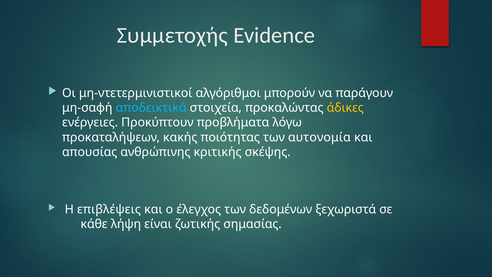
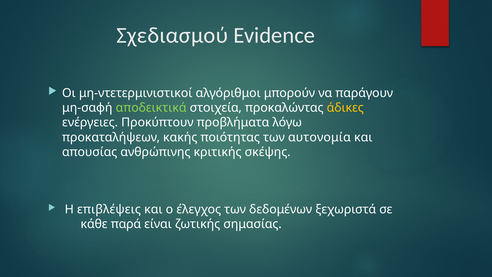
Συμμετοχής: Συμμετοχής -> Σχεδιασμού (172, 35)
αποδεικτικά colour: light blue -> light green (151, 108)
λήψη: λήψη -> παρά (126, 224)
